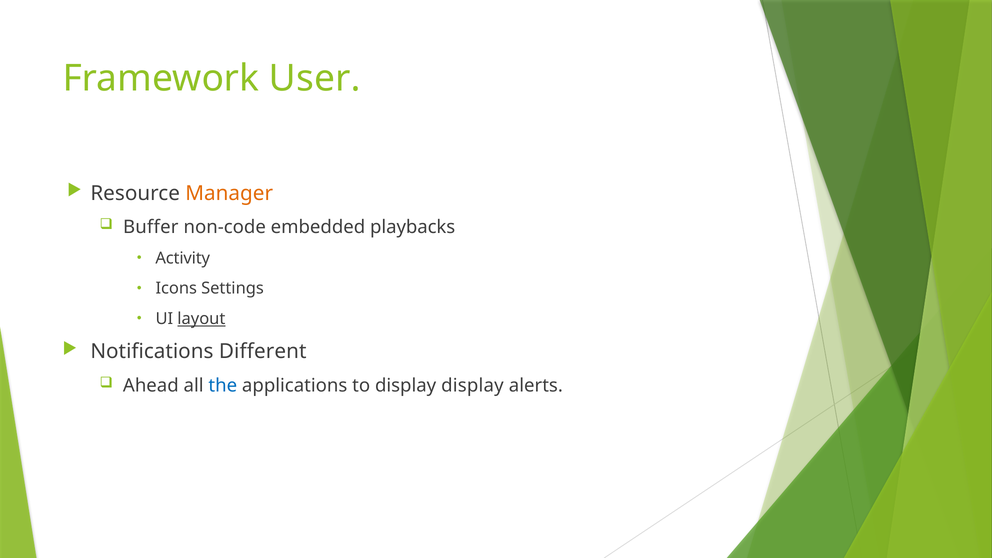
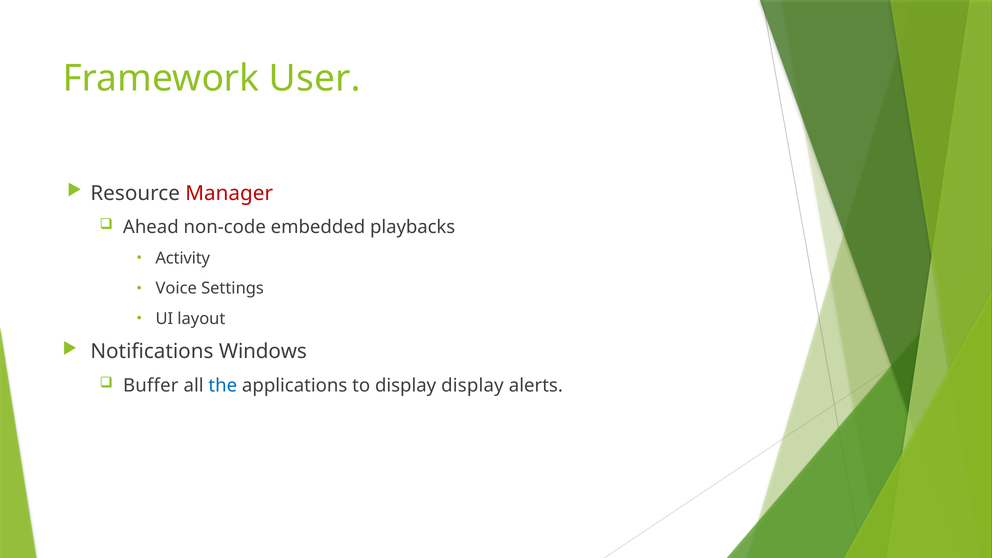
Manager colour: orange -> red (229, 193)
Buffer: Buffer -> Ahead (151, 227)
Icons: Icons -> Voice (176, 289)
layout underline: present -> none (201, 319)
Different: Different -> Windows (263, 352)
Ahead: Ahead -> Buffer (151, 385)
